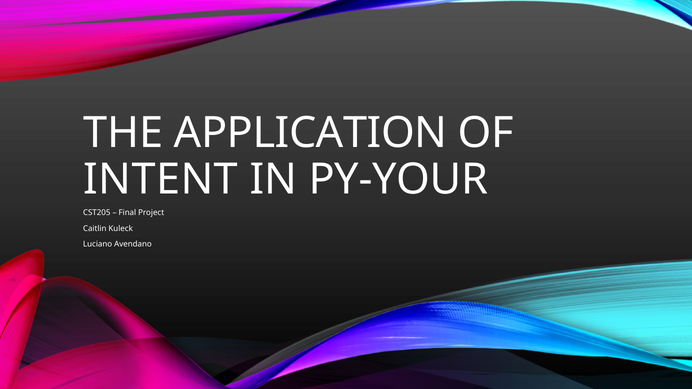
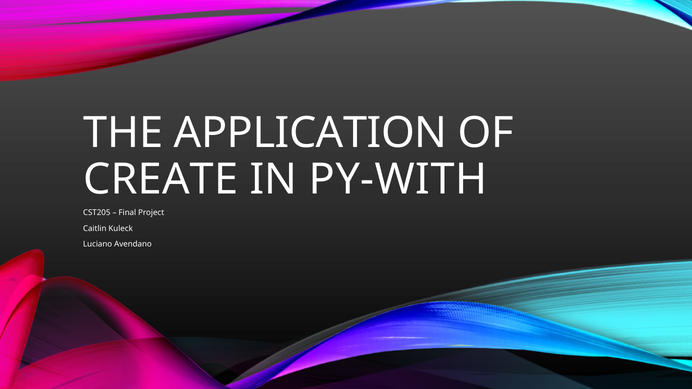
INTENT: INTENT -> CREATE (161, 180)
PY-YOUR: PY-YOUR -> PY-WITH (398, 180)
